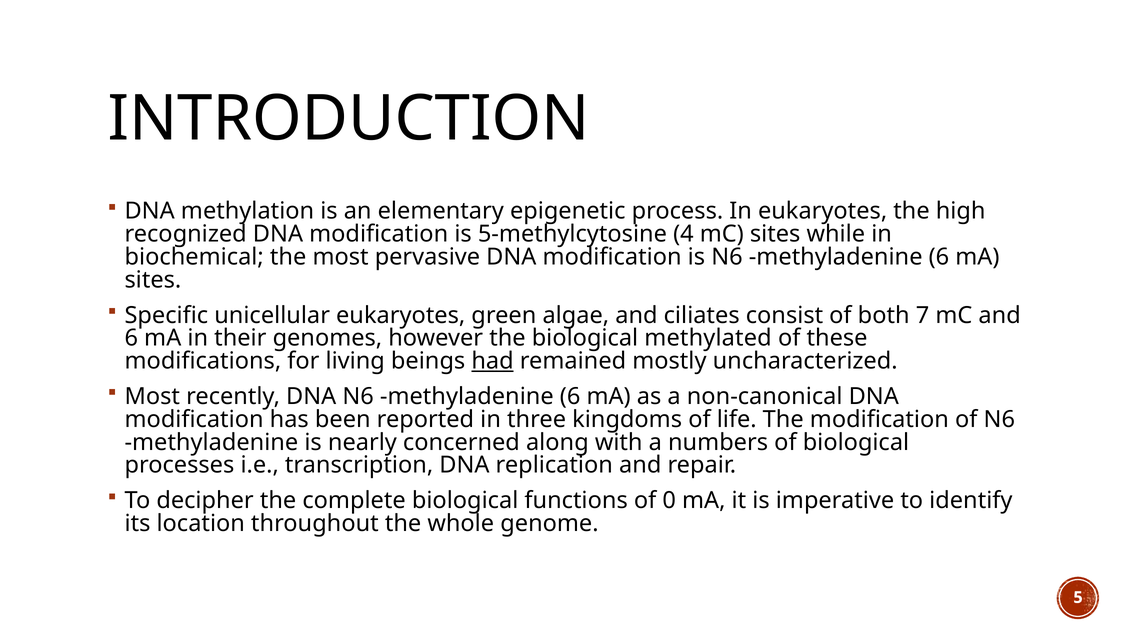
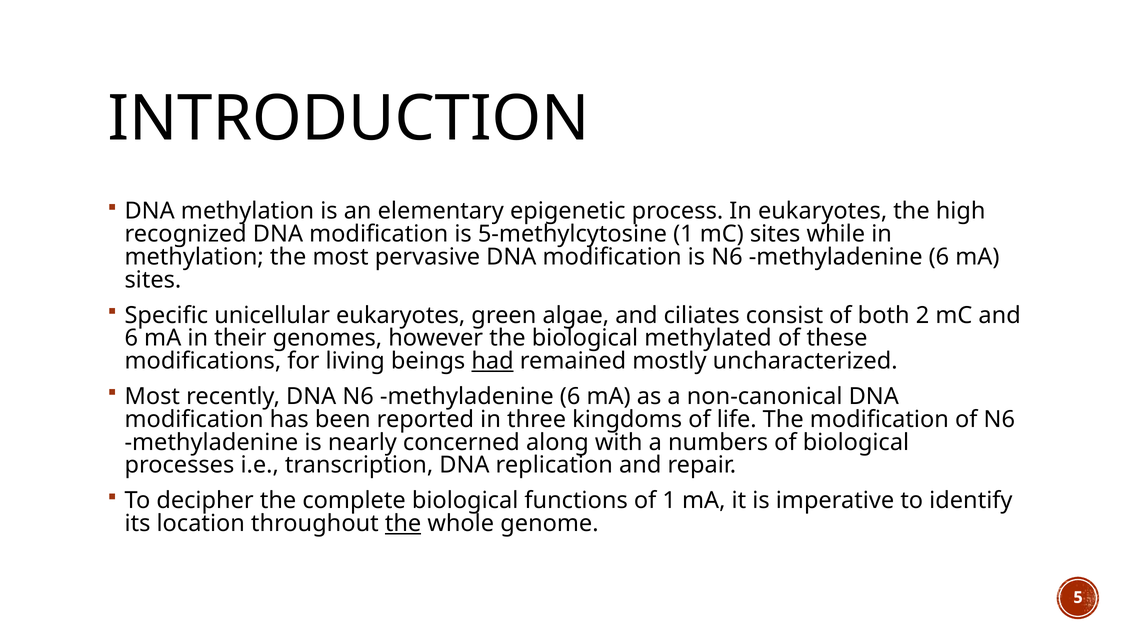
5-methylcytosine 4: 4 -> 1 (683, 234)
biochemical: biochemical -> methylation (194, 257)
7: 7 -> 2 (923, 316)
of 0: 0 -> 1 (669, 501)
the underline: none -> present (403, 524)
